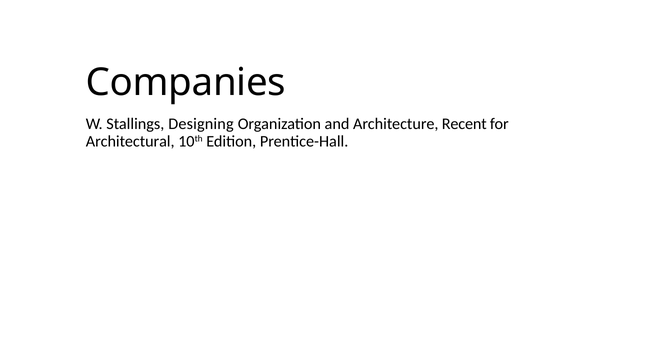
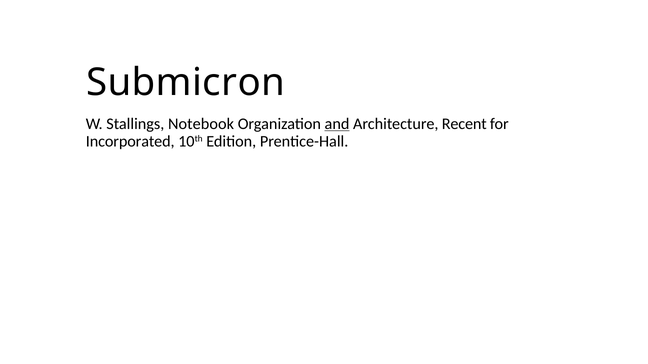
Companies: Companies -> Submicron (186, 83)
Designing: Designing -> Notebook (201, 124)
and underline: none -> present (337, 124)
Architectural: Architectural -> Incorporated (130, 141)
